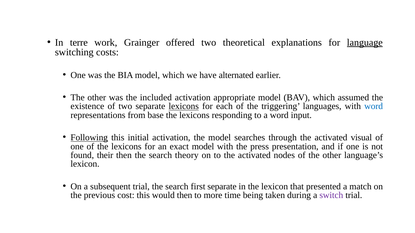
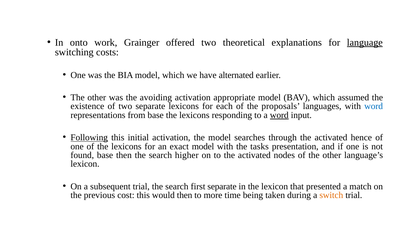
terre: terre -> onto (79, 43)
included: included -> avoiding (156, 98)
lexicons underline: present -> none (184, 106)
triggering: triggering -> proposals (281, 106)
word underline: none -> present (279, 115)
visual: visual -> hence (361, 138)
press: press -> tasks (260, 147)
found their: their -> base (105, 155)
theory: theory -> higher (187, 155)
switch colour: purple -> orange (331, 196)
